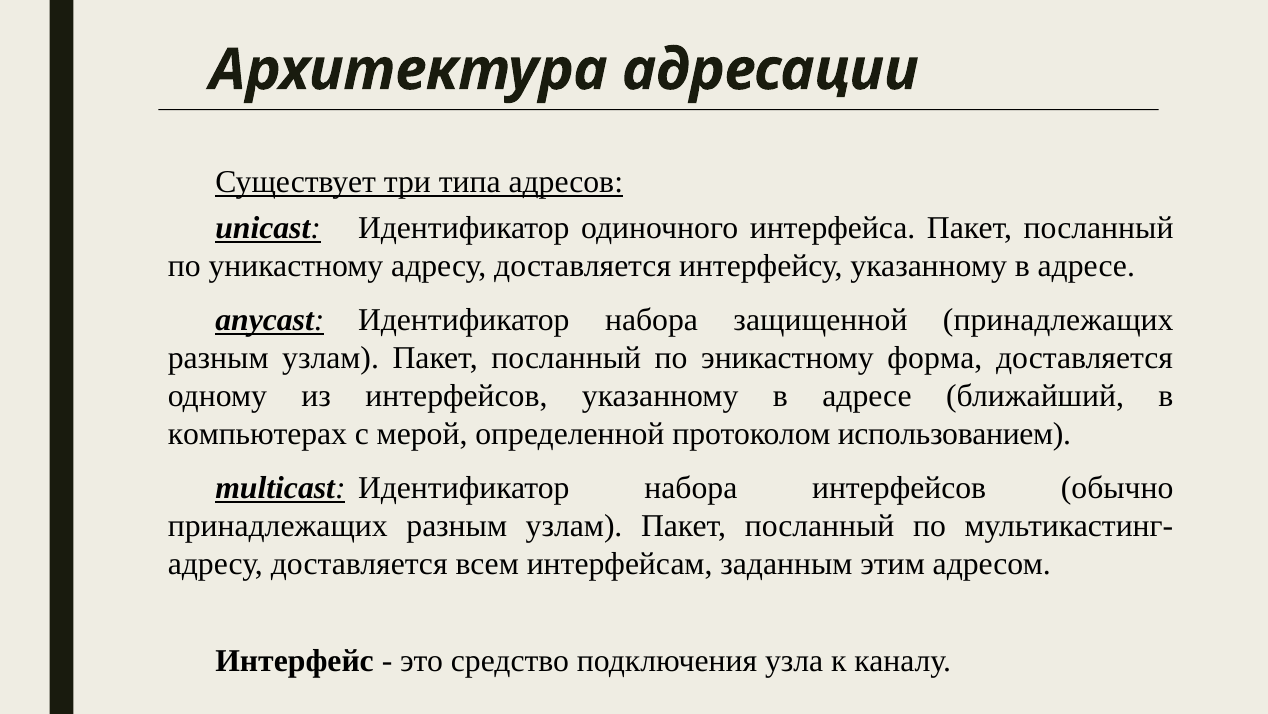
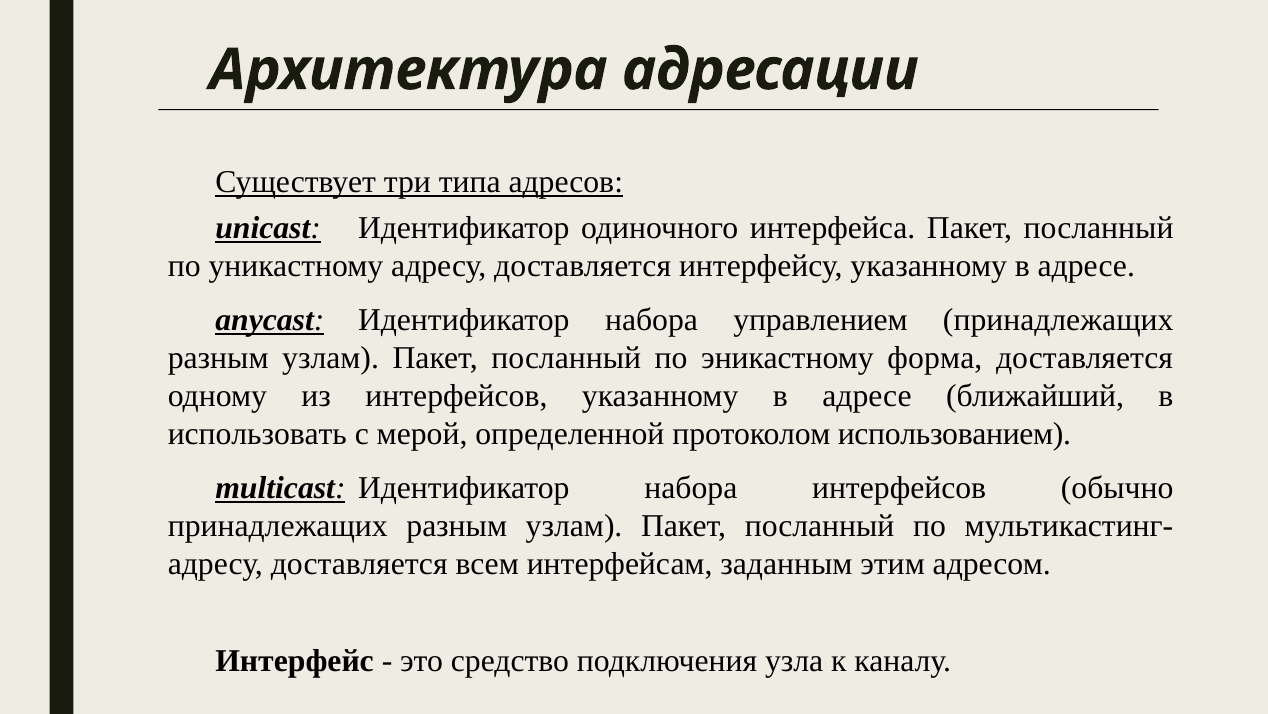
защищенной: защищенной -> управлением (821, 320)
компьютерах: компьютерах -> использовать (257, 434)
